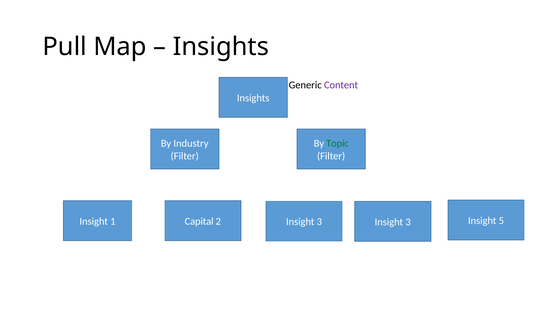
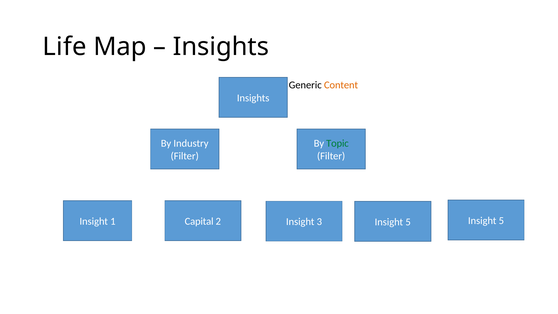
Pull: Pull -> Life (65, 47)
Content colour: purple -> orange (341, 85)
3: 3 -> 5 (408, 222)
